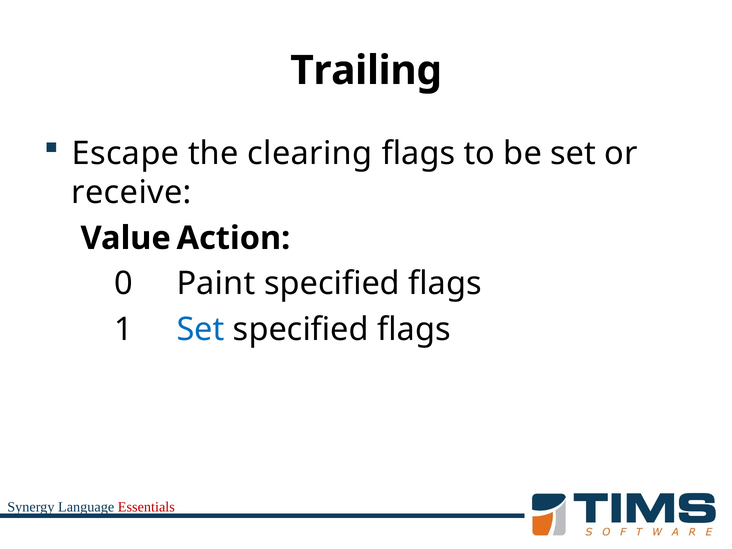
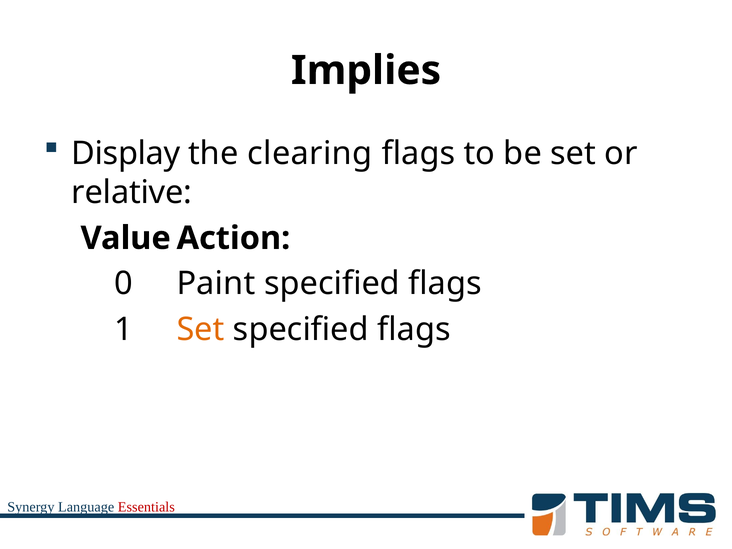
Trailing: Trailing -> Implies (366, 71)
Escape: Escape -> Display (126, 154)
receive: receive -> relative (132, 193)
Set colour: blue -> orange (201, 329)
